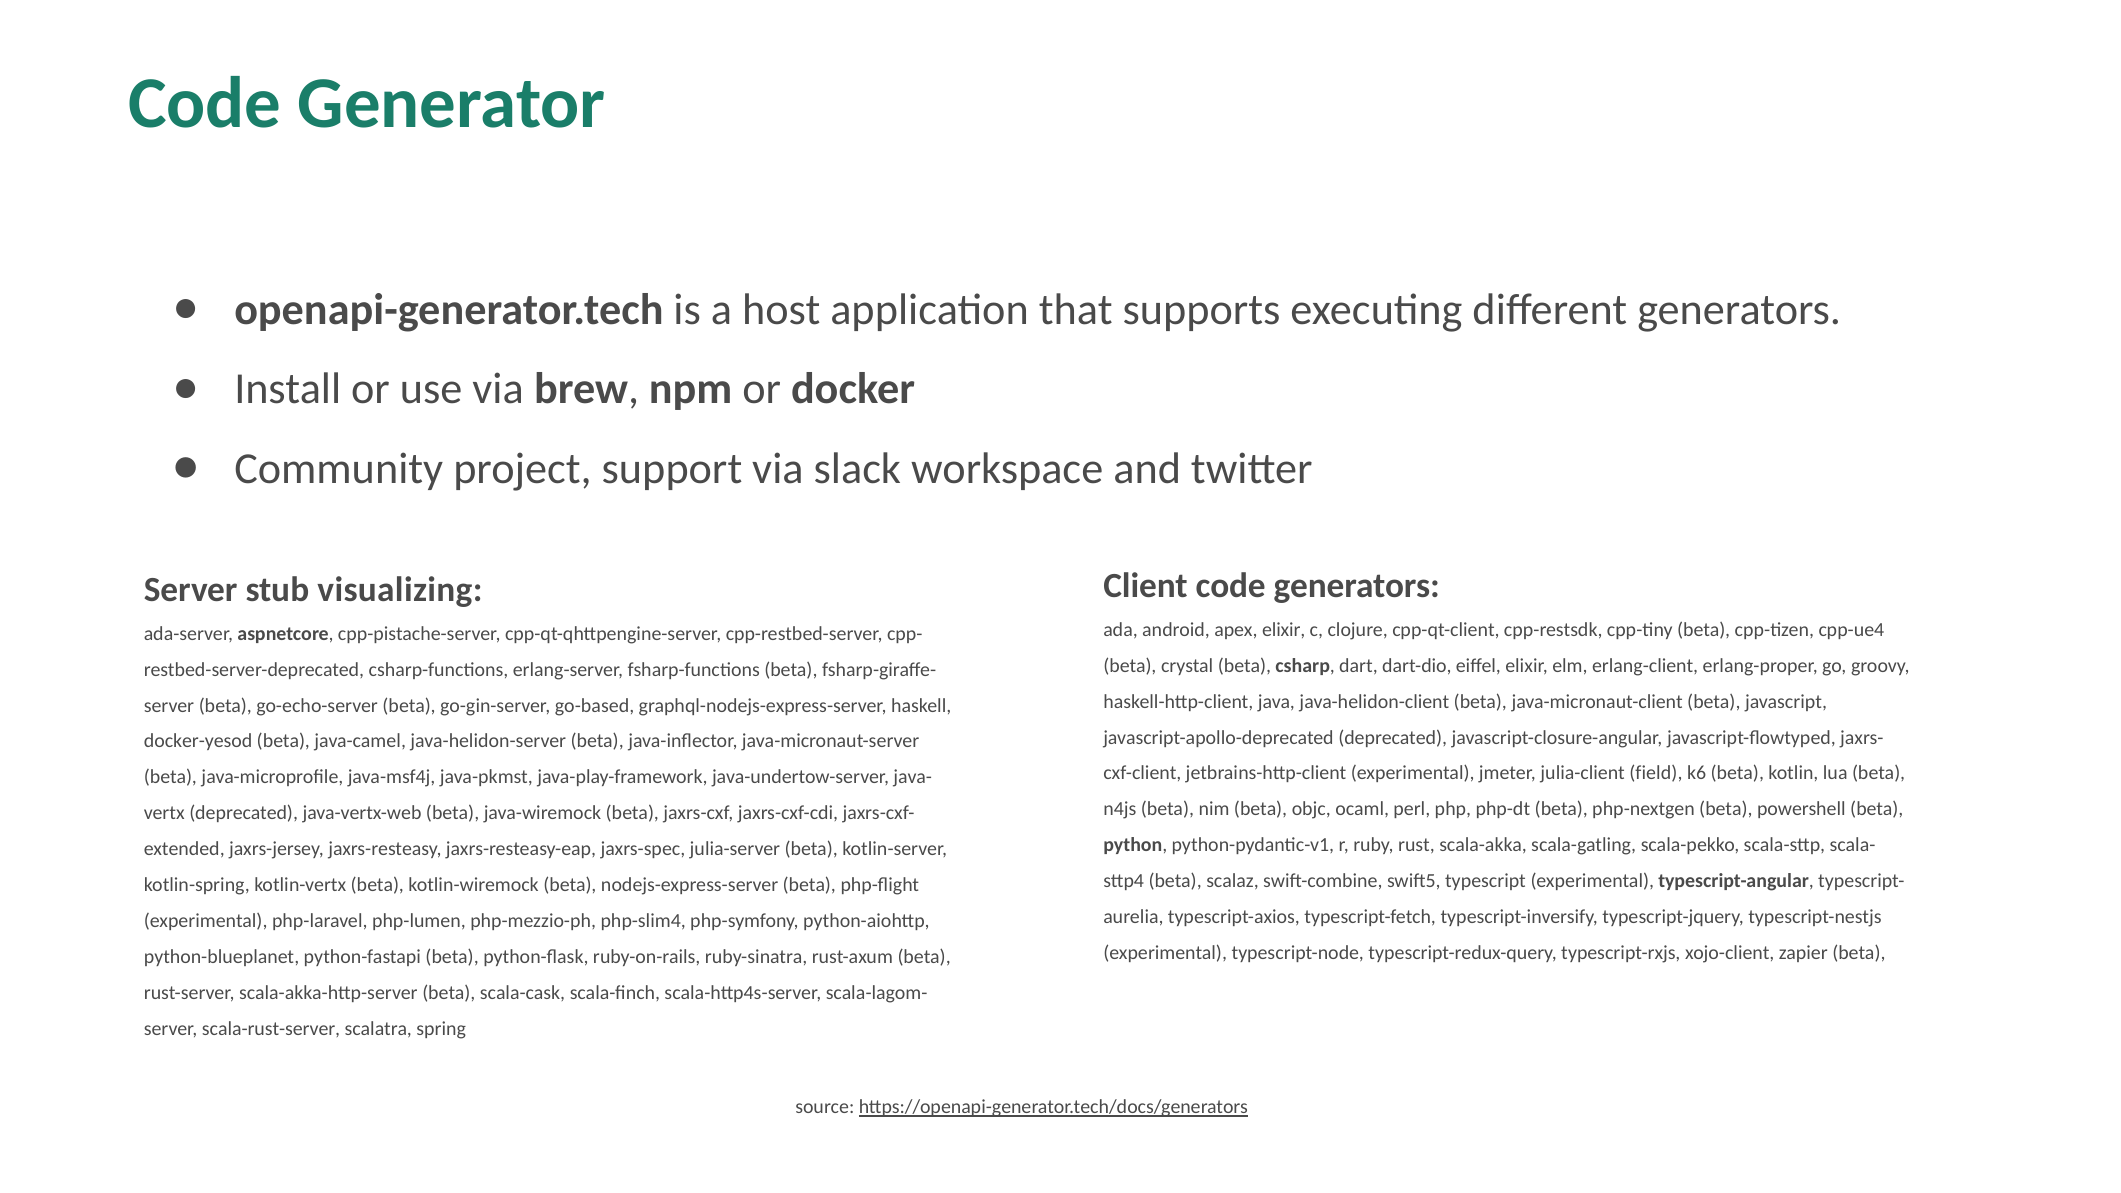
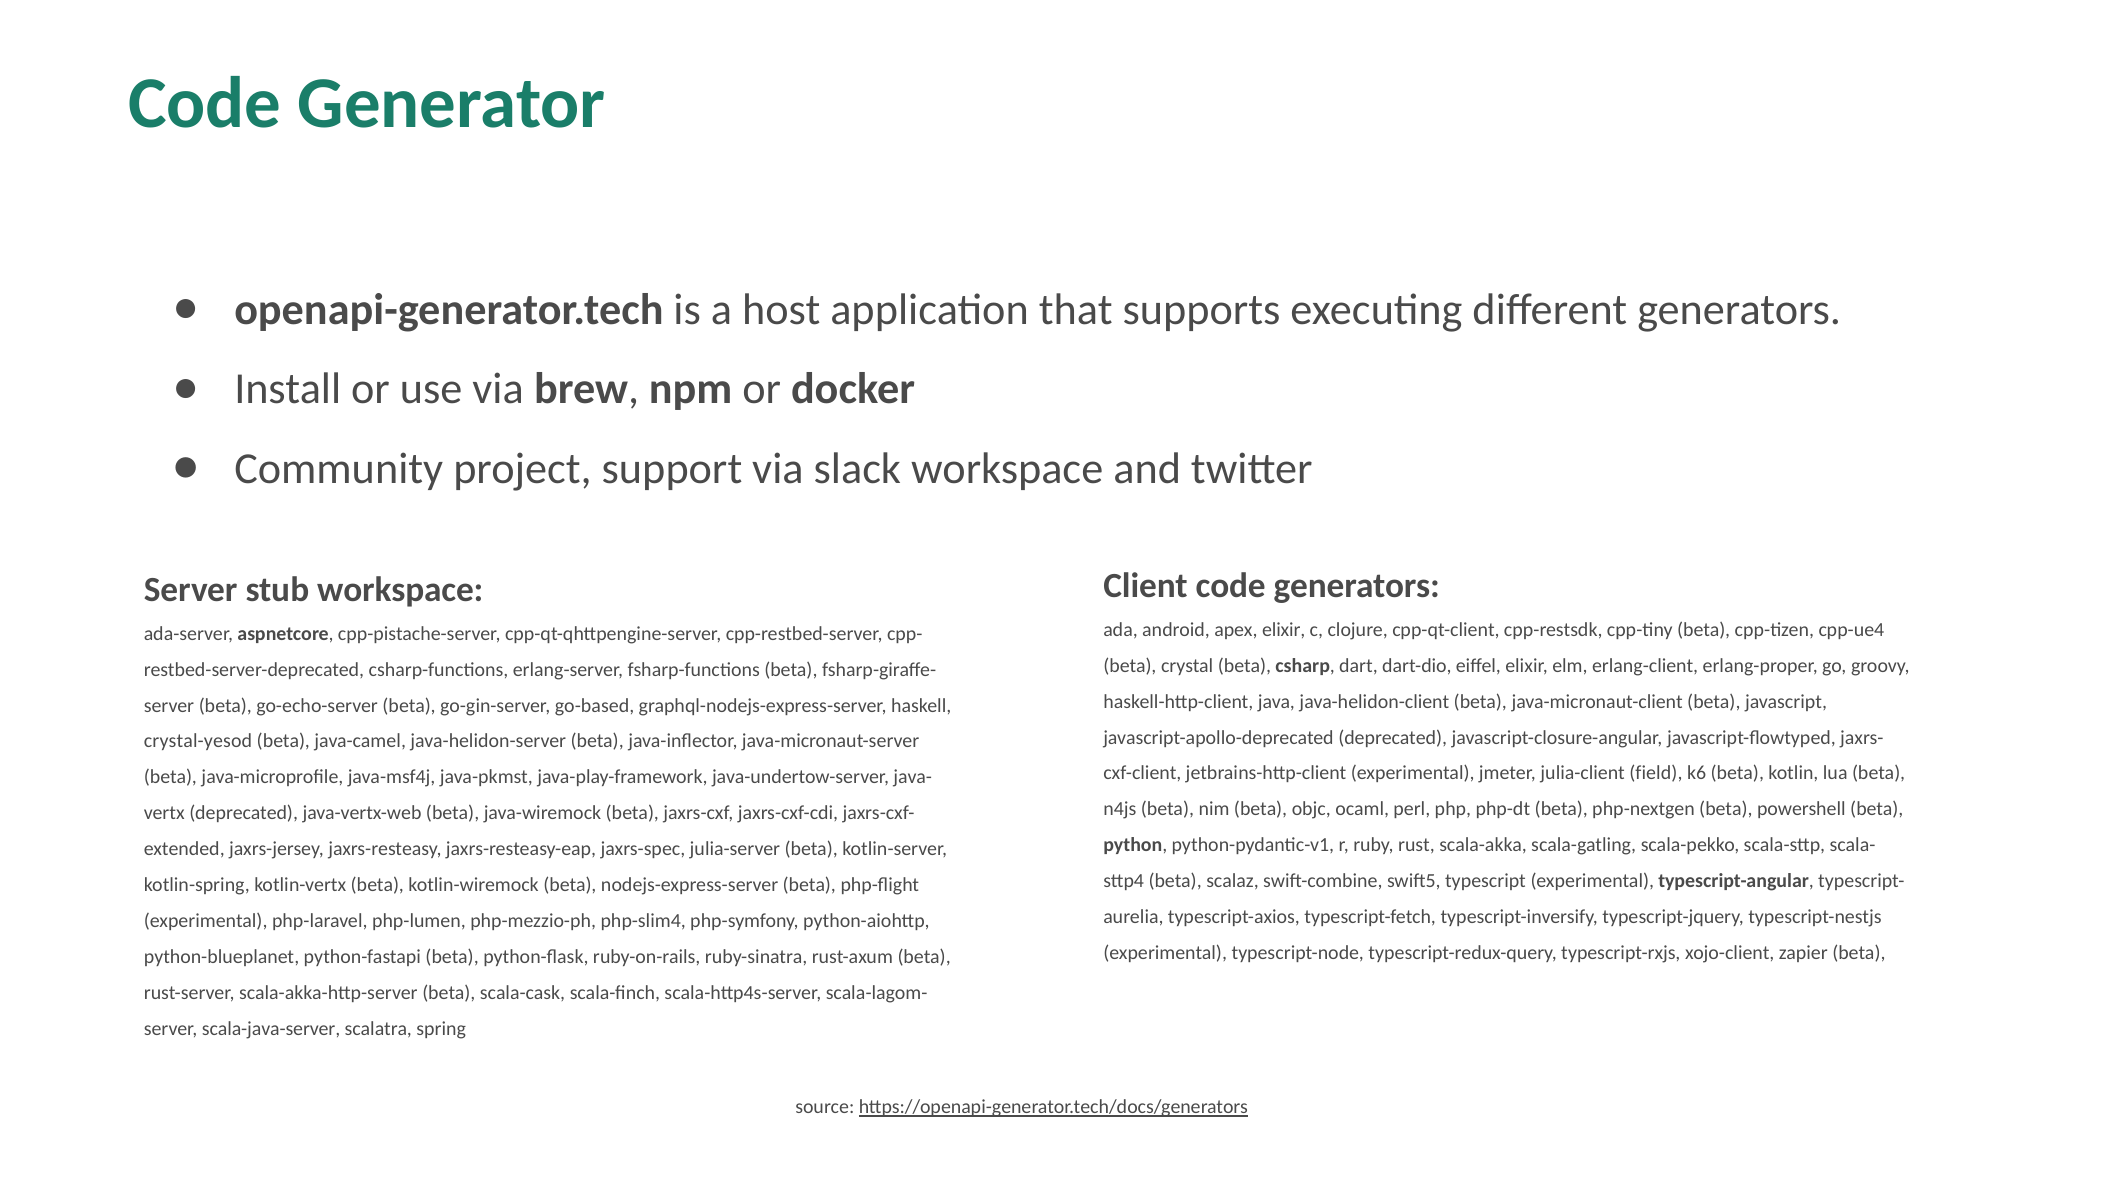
stub visualizing: visualizing -> workspace (400, 590)
docker-yesod: docker-yesod -> crystal-yesod (198, 741)
scala-rust-server: scala-rust-server -> scala-java-server (271, 1029)
